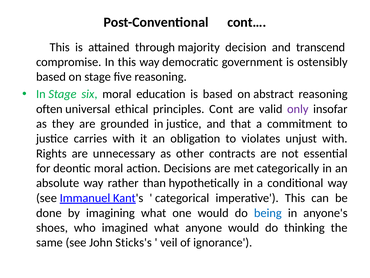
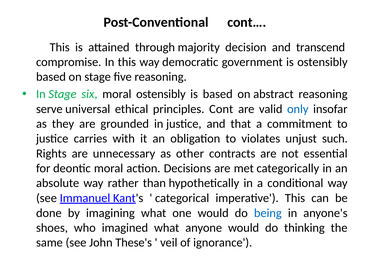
moral education: education -> ostensibly (161, 94)
often: often -> serve (49, 109)
only colour: purple -> blue (298, 109)
unjust with: with -> such (335, 138)
Sticks's: Sticks's -> These's (134, 242)
